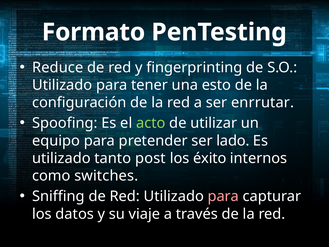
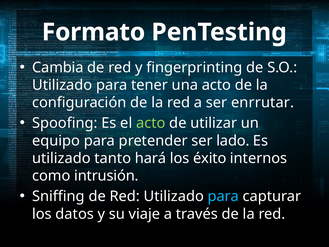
Reduce: Reduce -> Cambia (58, 67)
una esto: esto -> acto (216, 85)
post: post -> hará (151, 158)
switches: switches -> intrusión (106, 176)
para colour: pink -> light blue (223, 196)
